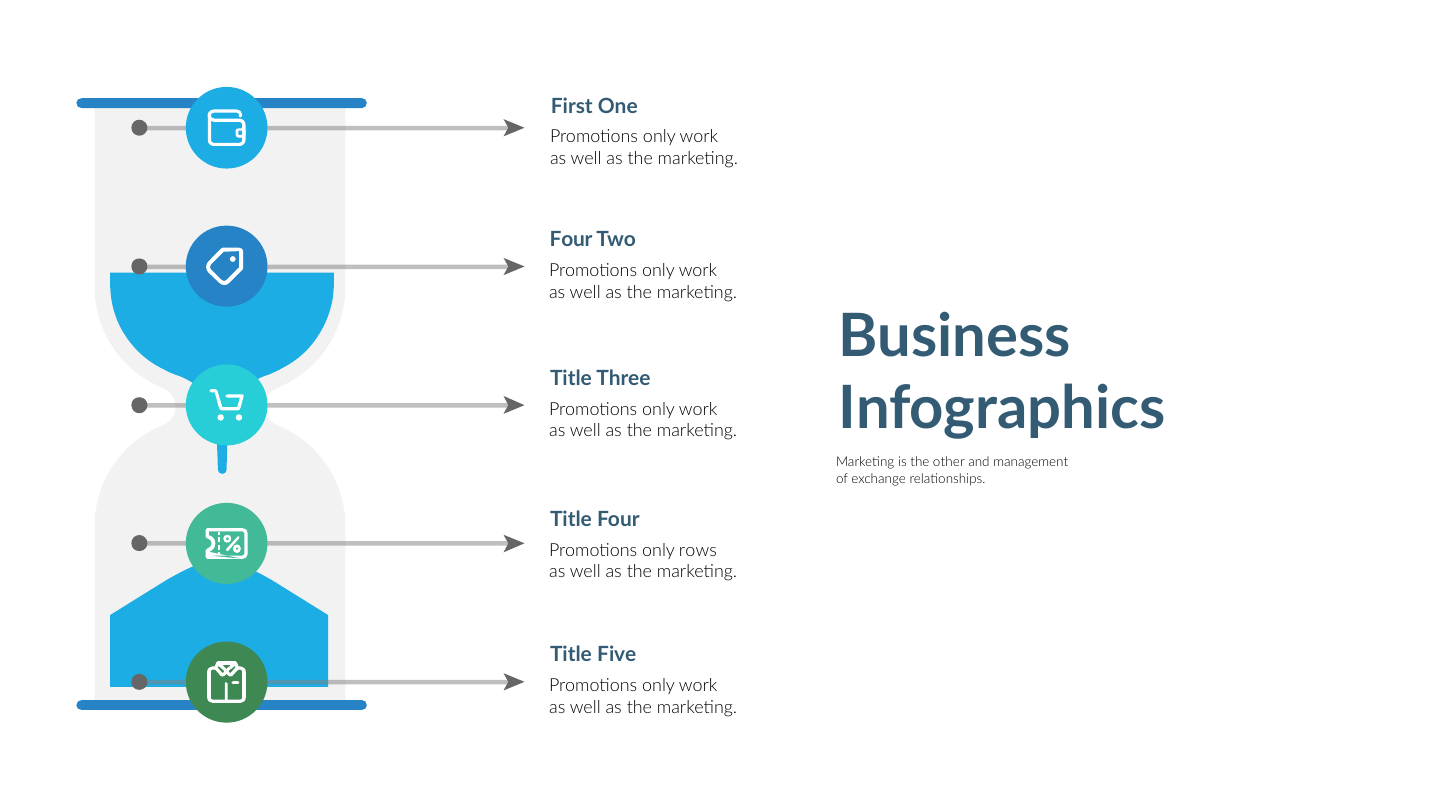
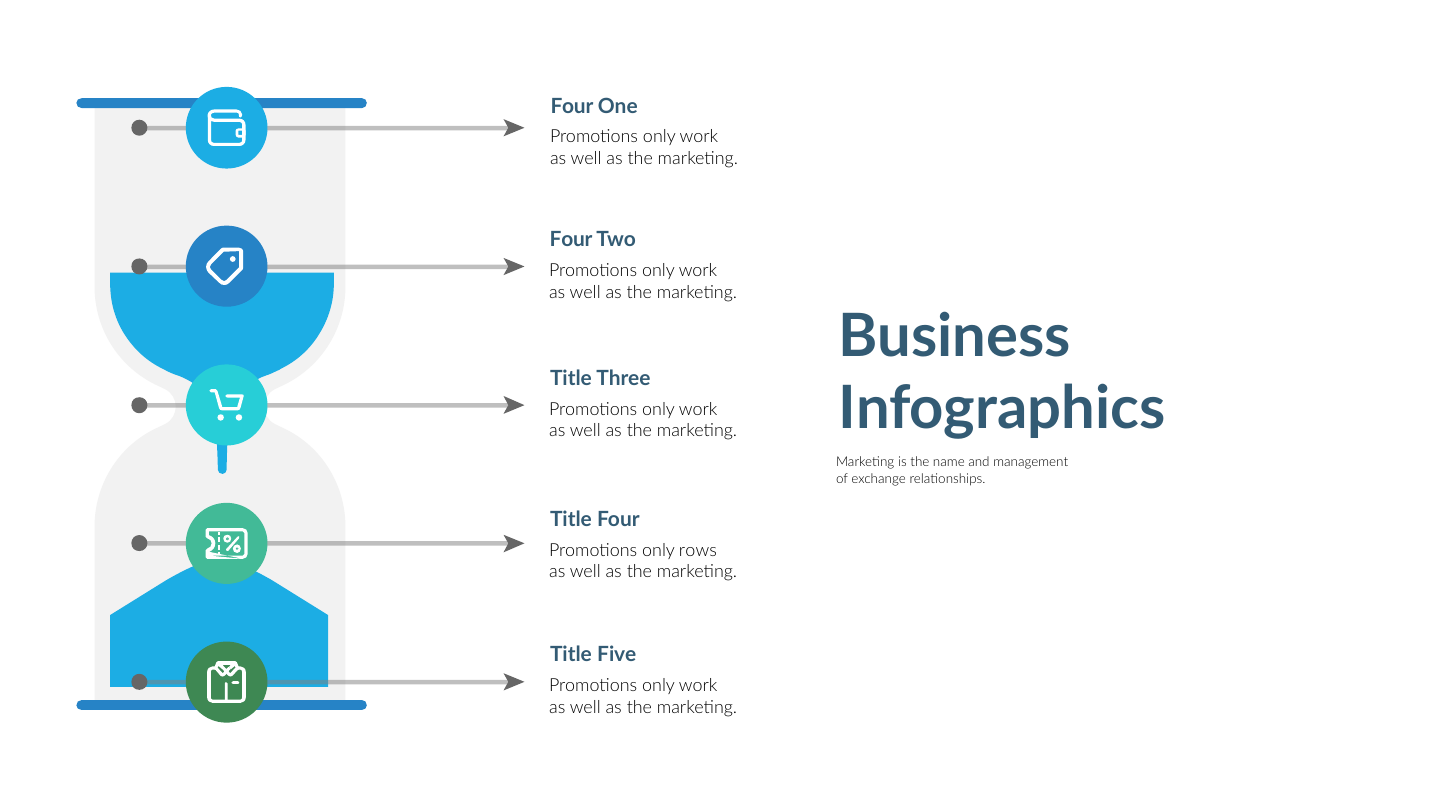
First: First -> Four (572, 106)
other: other -> name (949, 463)
